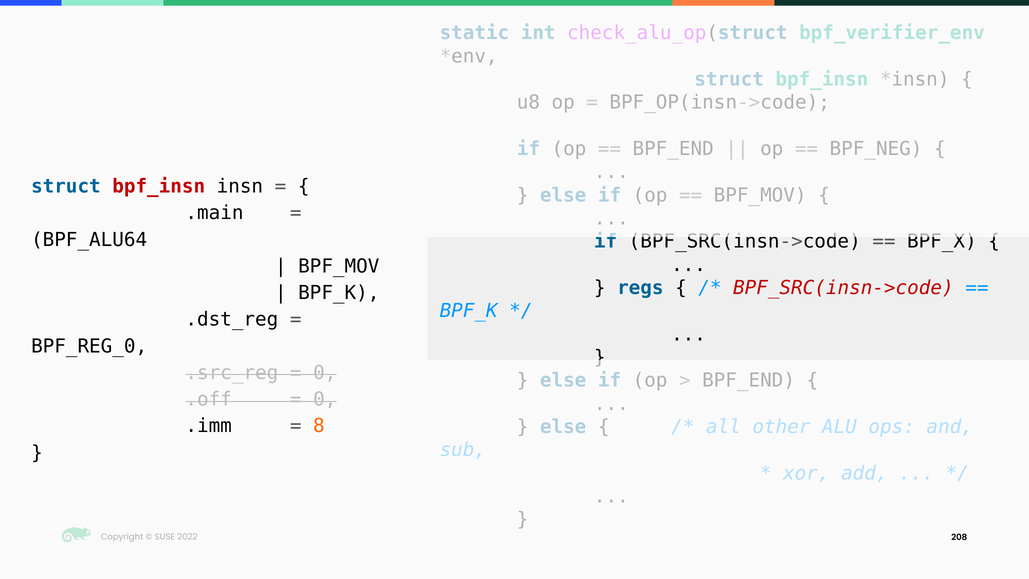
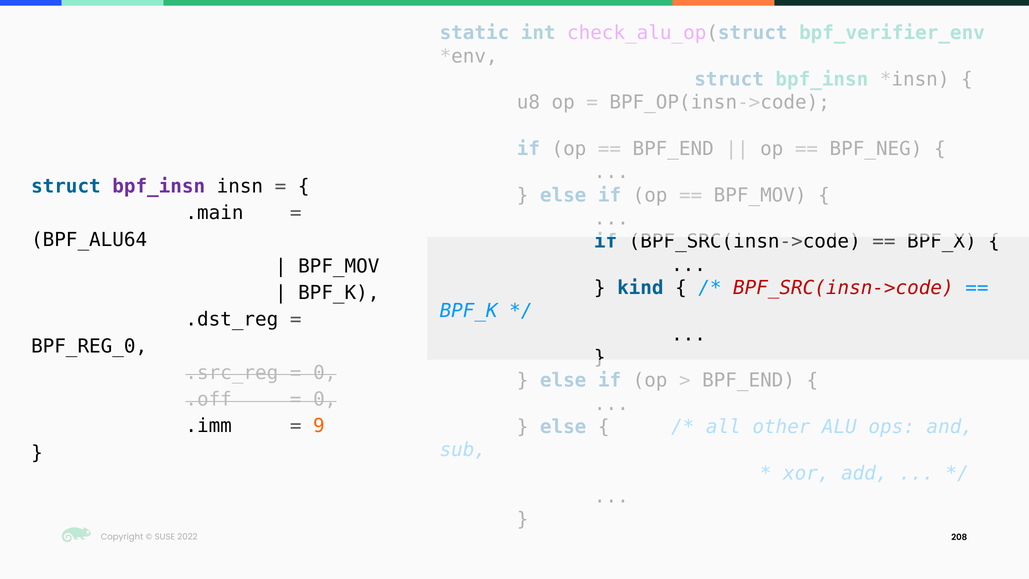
bpf_insn colour: red -> purple (159, 186)
regs: regs -> kind (640, 288)
8: 8 -> 9 (319, 426)
